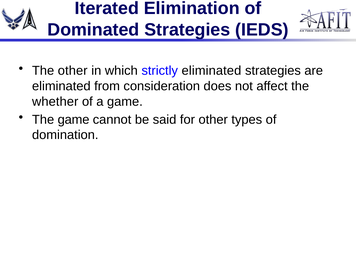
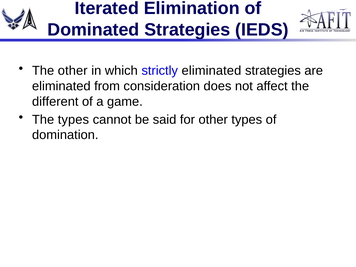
whether: whether -> different (55, 102)
The game: game -> types (73, 120)
